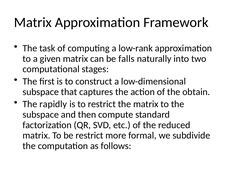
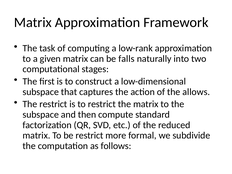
obtain: obtain -> allows (196, 92)
The rapidly: rapidly -> restrict (53, 104)
